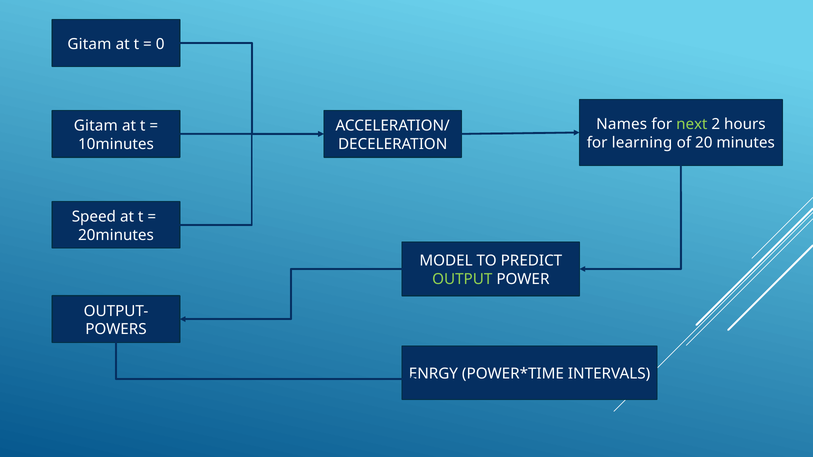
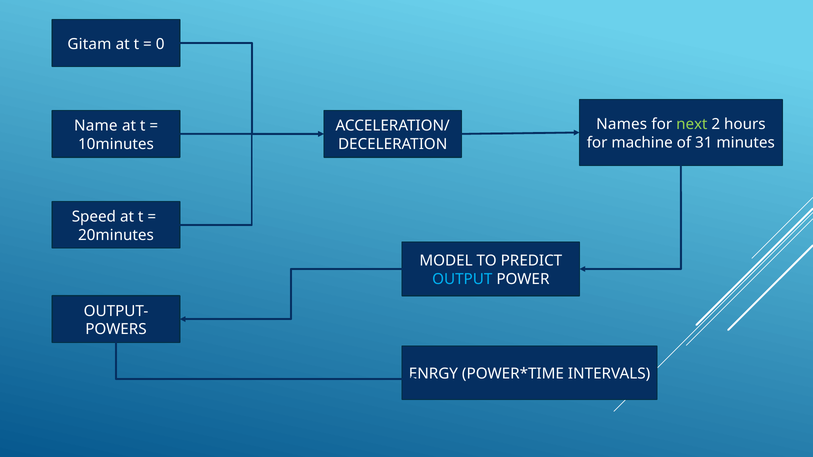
Gitam: Gitam -> Name (96, 126)
learning: learning -> machine (642, 143)
20: 20 -> 31 (704, 143)
OUTPUT colour: light green -> light blue (462, 279)
